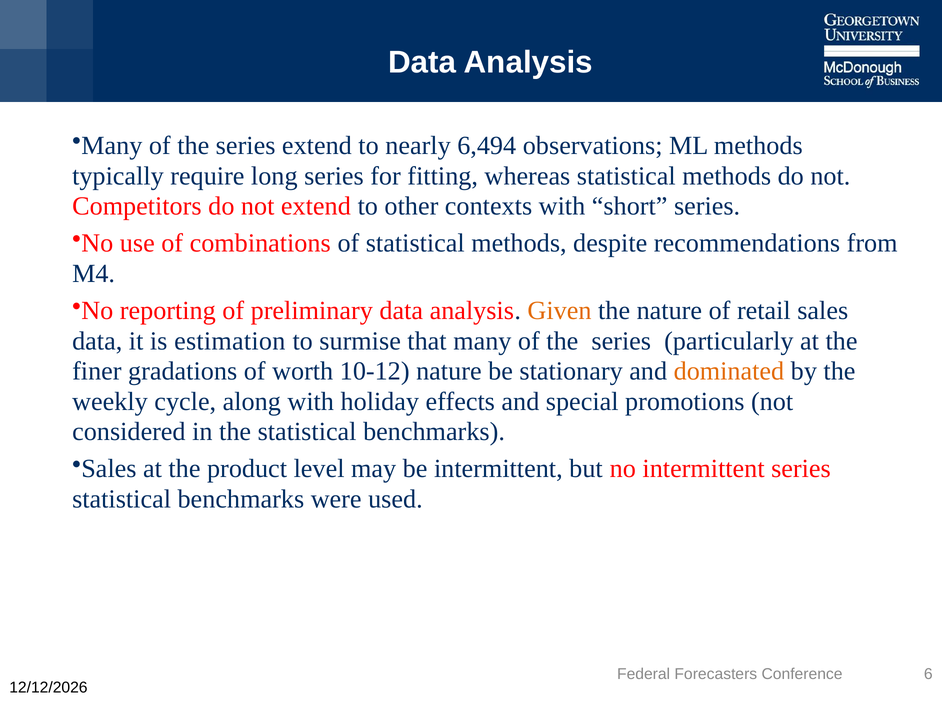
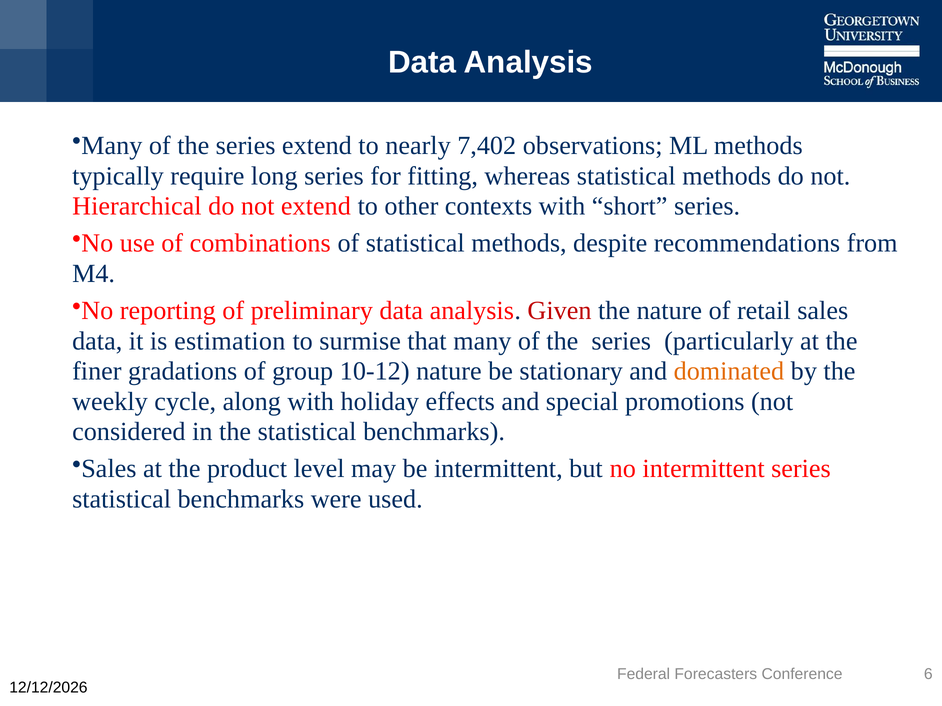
6,494: 6,494 -> 7,402 (487, 146)
Competitors: Competitors -> Hierarchical (137, 206)
Given colour: orange -> red (560, 311)
worth: worth -> group (303, 371)
